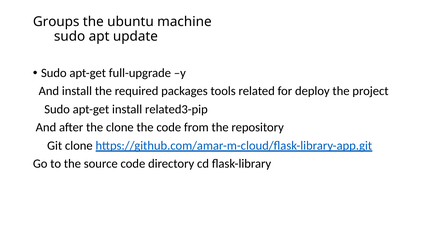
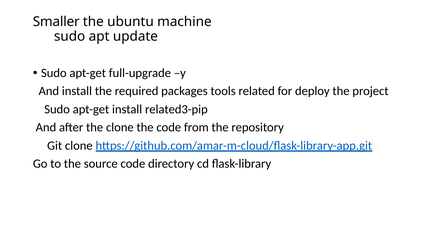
Groups: Groups -> Smaller (56, 22)
